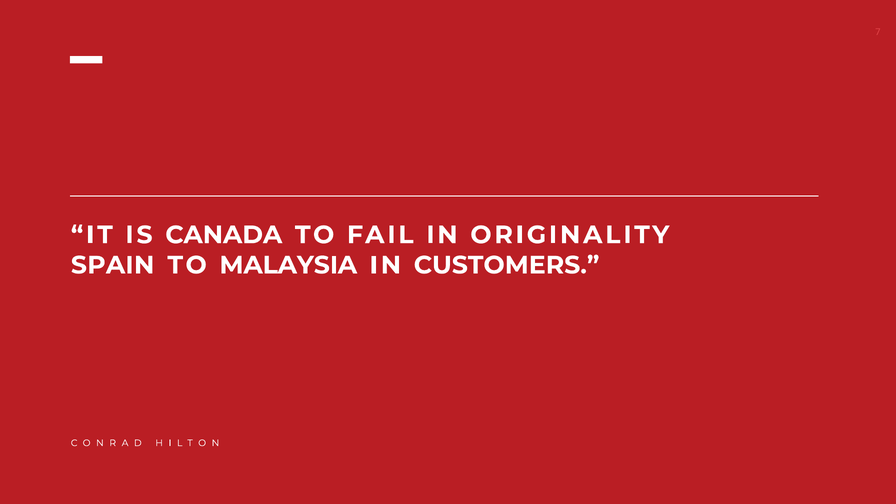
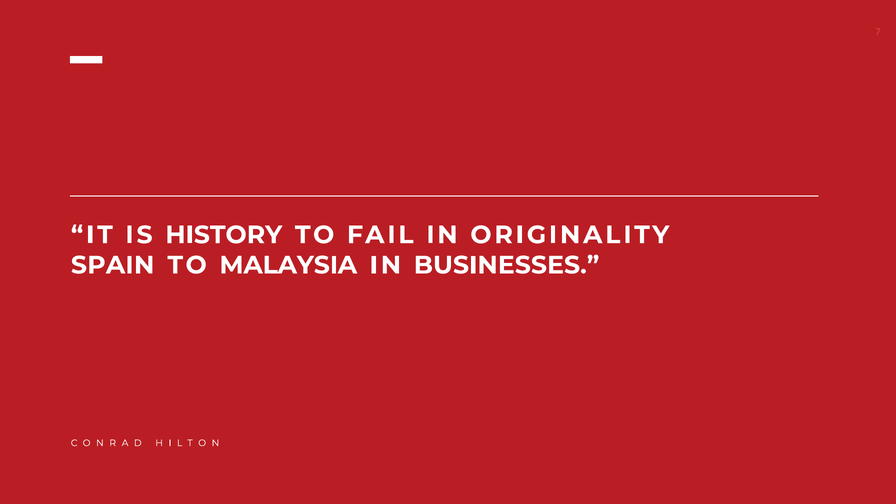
CANADA: CANADA -> HISTORY (224, 235)
CUSTOMERS: CUSTOMERS -> BUSINESSES (507, 265)
